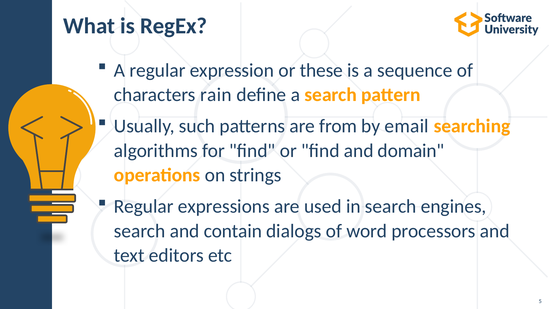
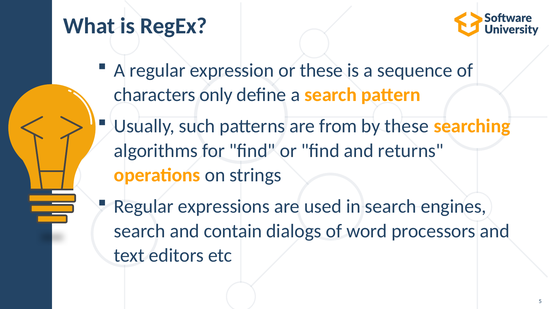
rain: rain -> only (216, 95)
by email: email -> these (407, 126)
domain: domain -> returns (411, 151)
